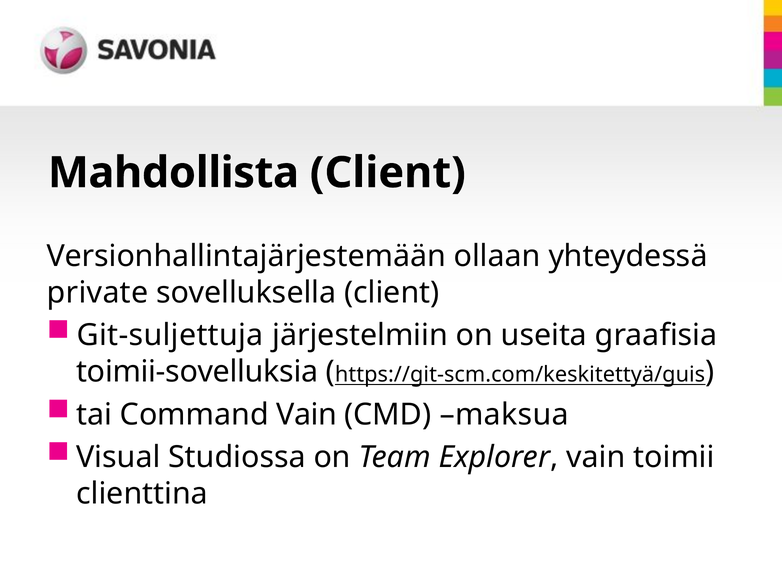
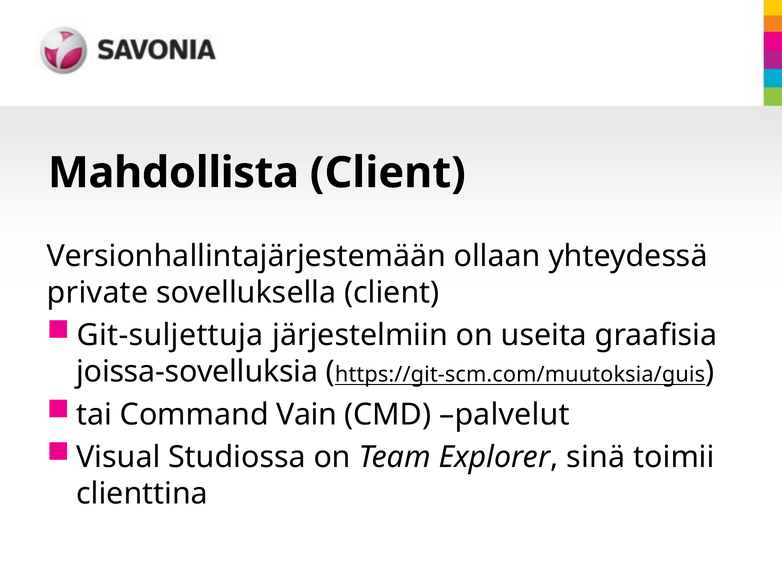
toimii-sovelluksia: toimii-sovelluksia -> joissa-sovelluksia (197, 372)
https://git-scm.com/keskitettyä/guis: https://git-scm.com/keskitettyä/guis -> https://git-scm.com/muutoksia/guis (520, 374)
maksua: maksua -> palvelut (504, 414)
Explorer vain: vain -> sinä (596, 457)
